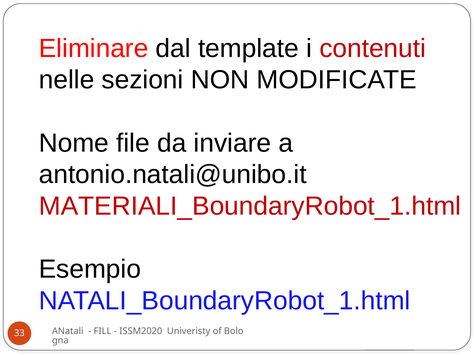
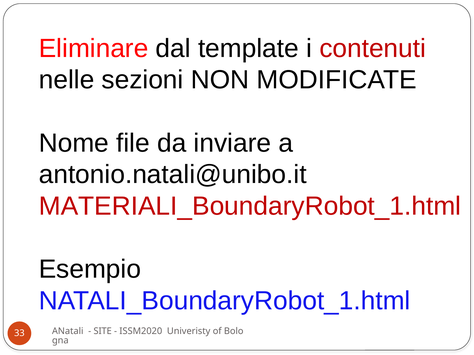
FILL: FILL -> SITE (103, 332)
